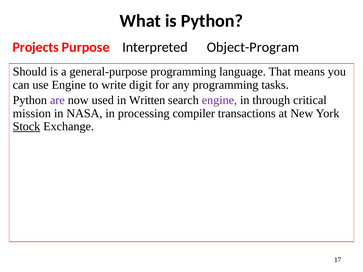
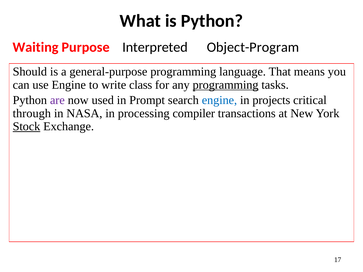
Projects: Projects -> Waiting (36, 47)
digit: digit -> class (141, 85)
programming underline: none -> present (226, 85)
Written: Written -> Prompt (147, 100)
engine colour: purple -> blue (219, 100)
through: through -> projects (271, 100)
mission: mission -> through (32, 113)
